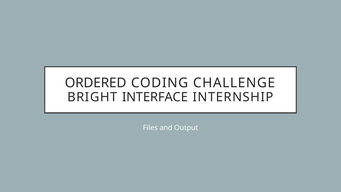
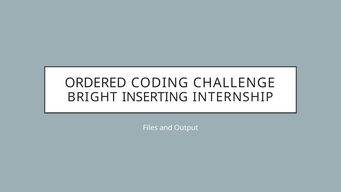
INTERFACE: INTERFACE -> INSERTING (155, 97)
